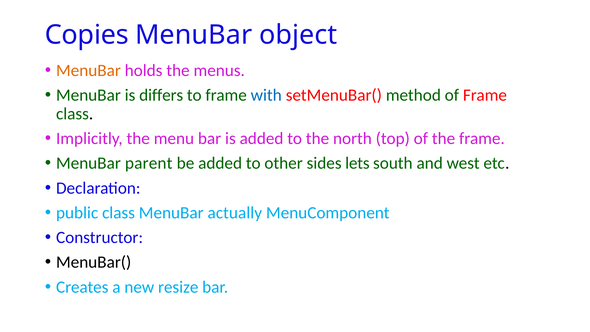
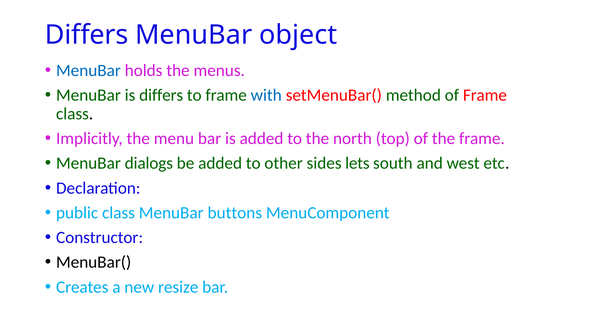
Copies: Copies -> Differs (87, 35)
MenuBar colour: orange -> blue (88, 70)
parent: parent -> dialogs (149, 163)
actually: actually -> buttons (235, 213)
